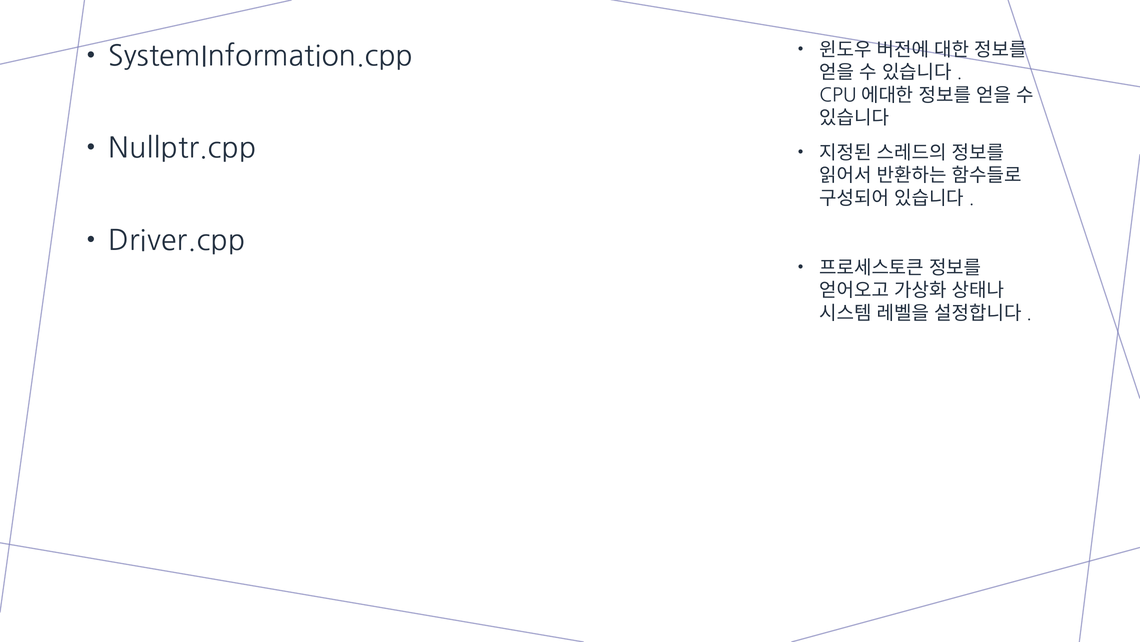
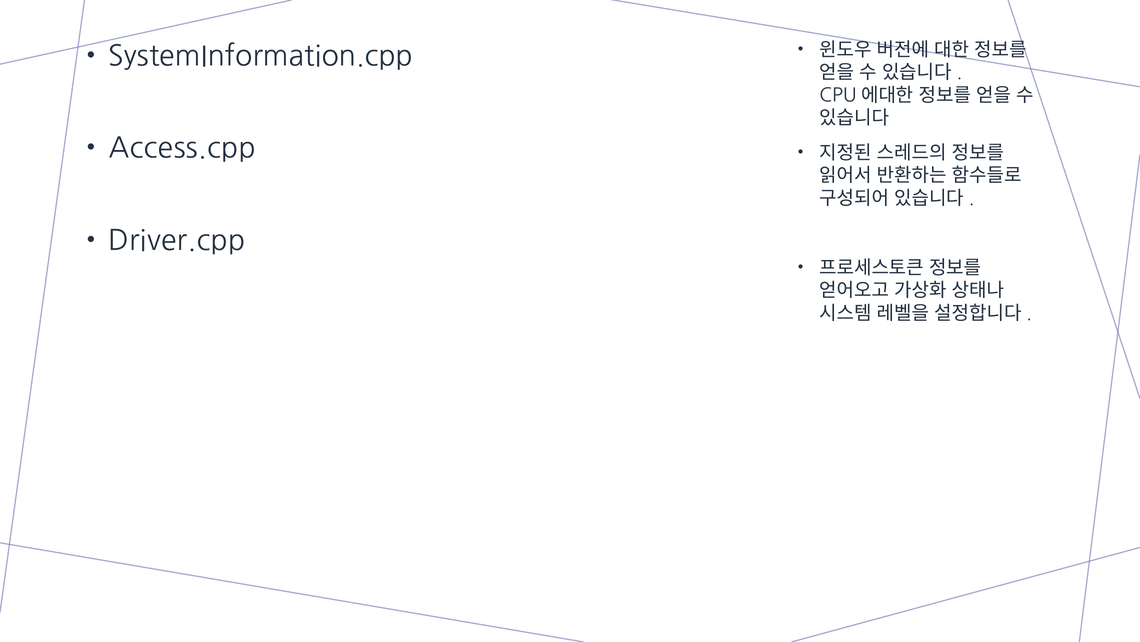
Nullptr.cpp: Nullptr.cpp -> Access.cpp (182, 148)
